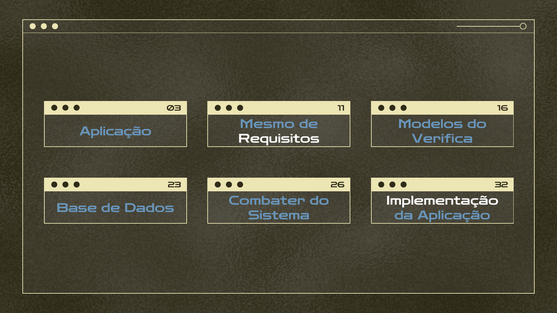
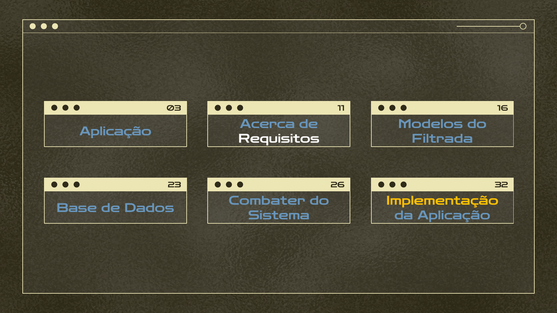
Mesmo: Mesmo -> Acerca (267, 124)
Verifica: Verifica -> Filtrada (442, 139)
Implementação colour: white -> yellow (442, 201)
